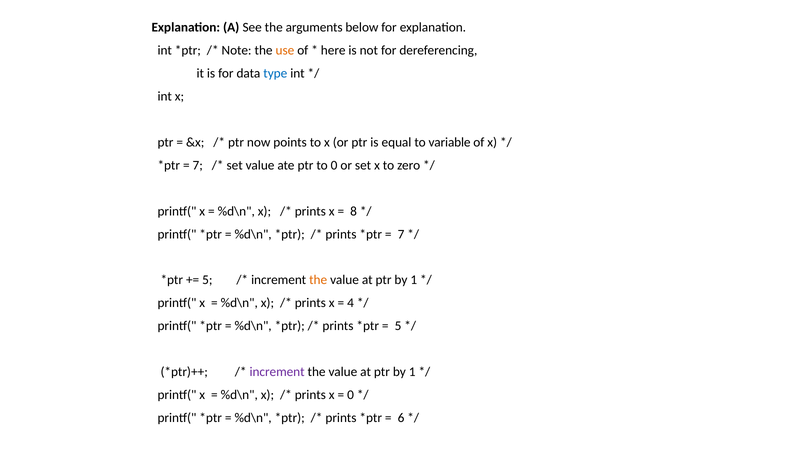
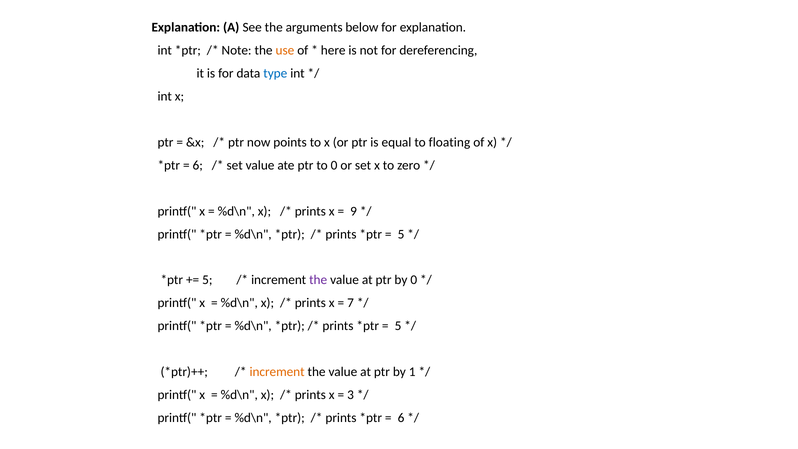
variable: variable -> floating (449, 142)
7: 7 -> 6 (198, 165)
8: 8 -> 9 (353, 211)
7: 7 -> 5 (401, 234)
the colour: orange -> purple (318, 280)
1: 1 -> 0 (414, 280)
4: 4 -> 7 (351, 303)
increment colour: purple -> orange (277, 372)
0: 0 -> 3 (351, 395)
